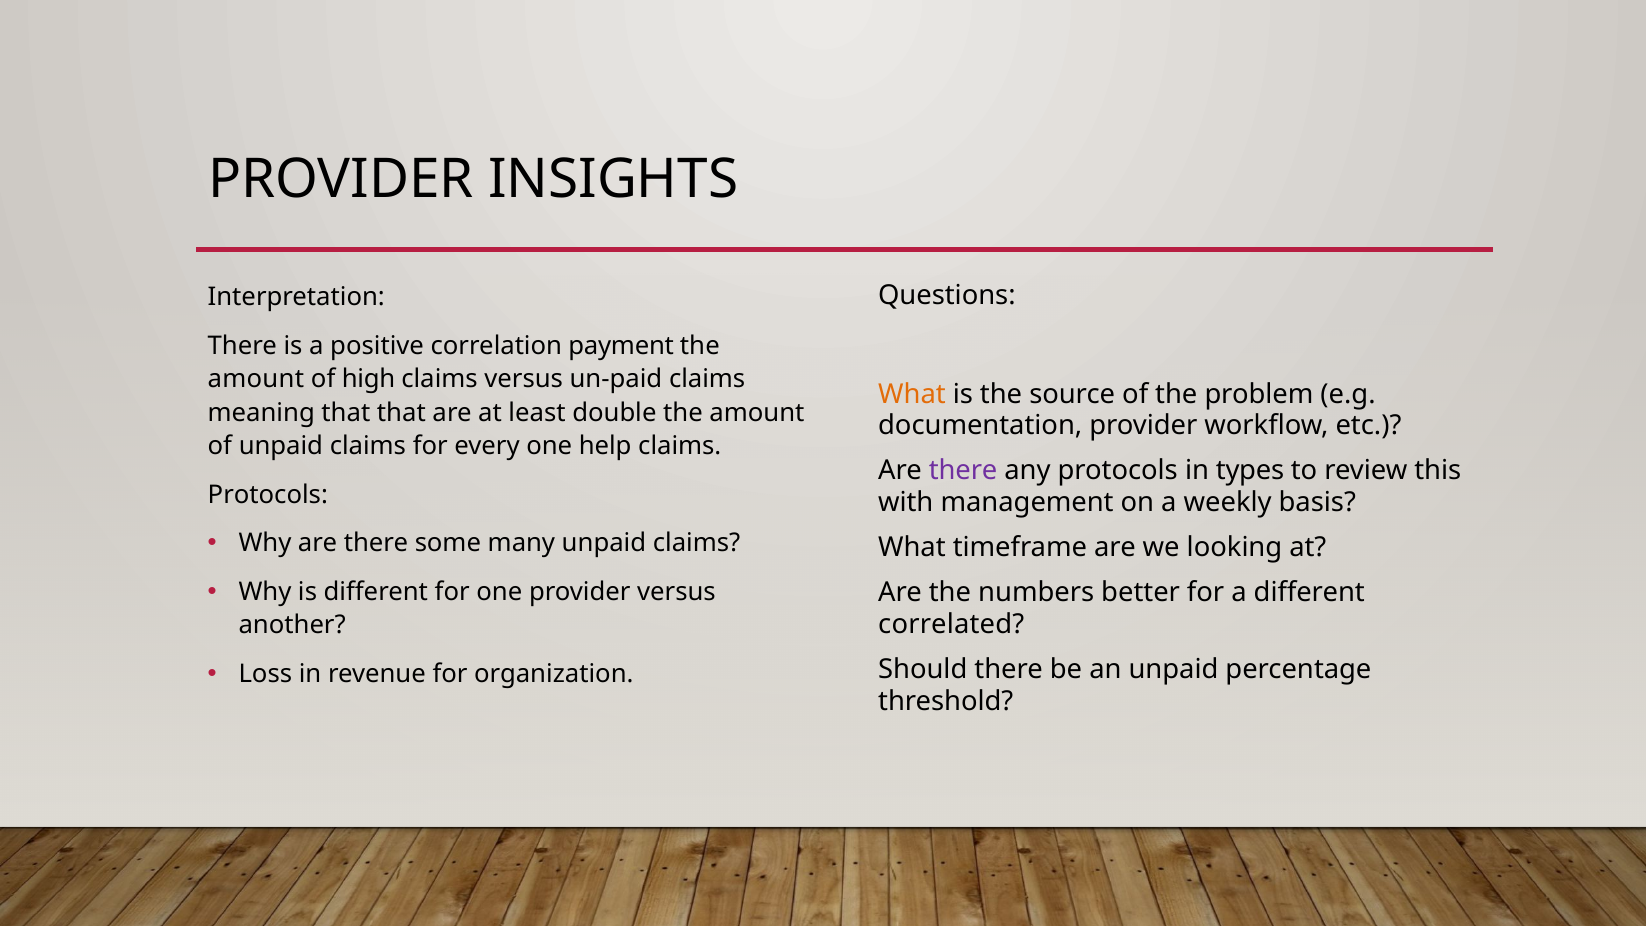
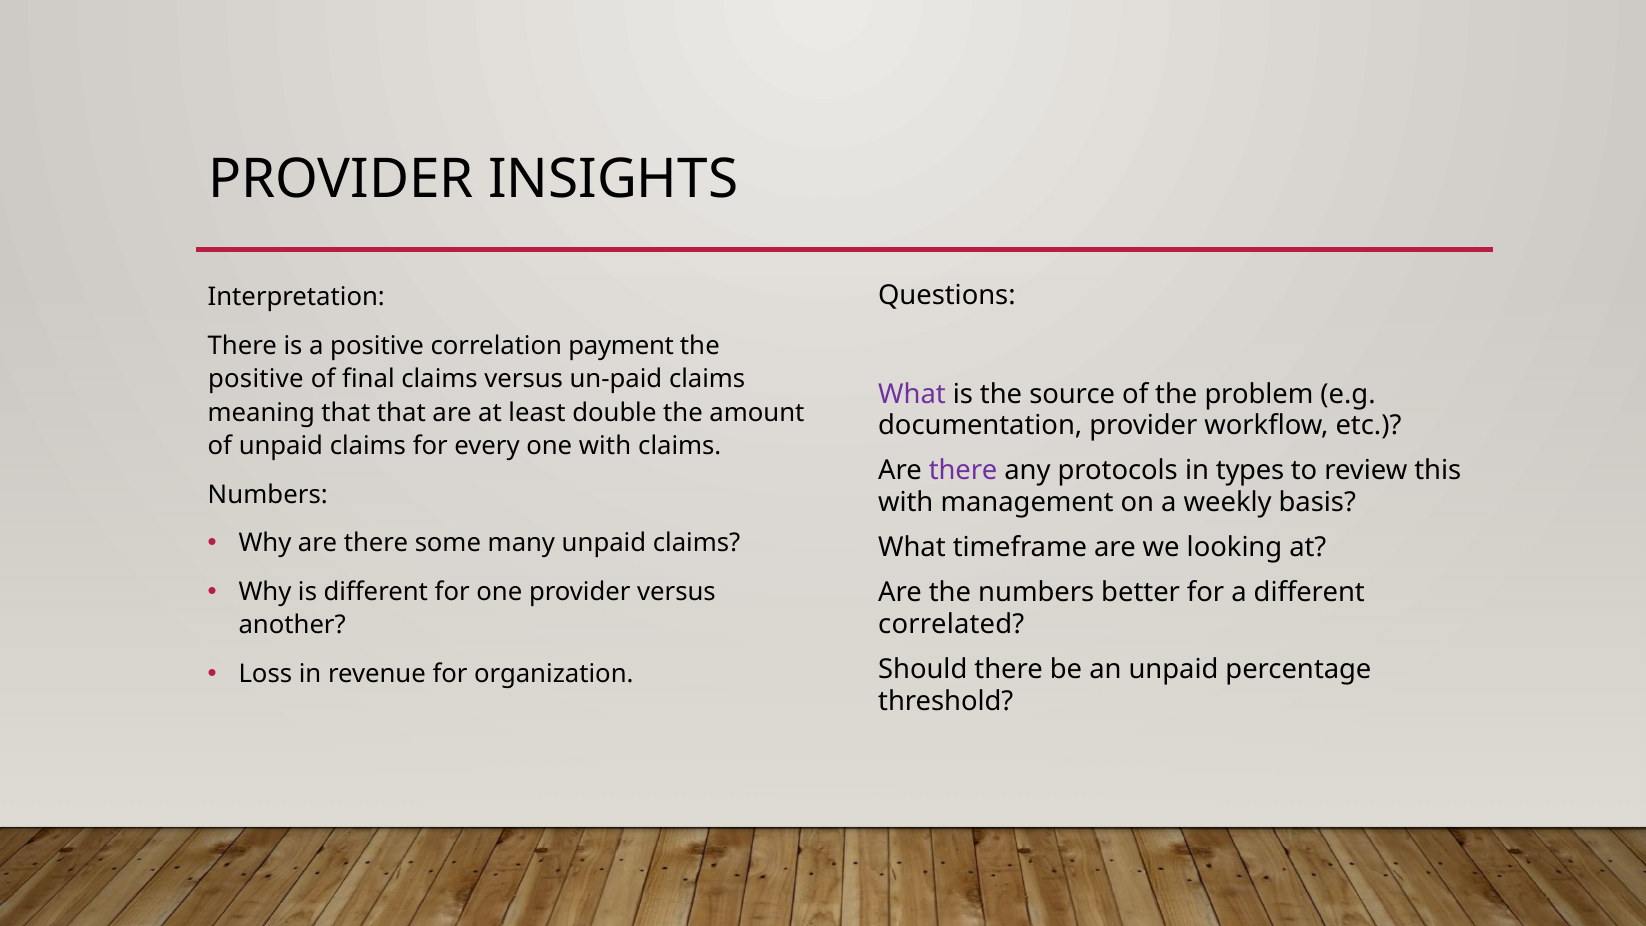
amount: amount -> positive (256, 379)
high: high -> final (368, 379)
What colour: orange -> purple (912, 394)
one help: help -> with (605, 446)
Protocols: Protocols -> Numbers (268, 495)
